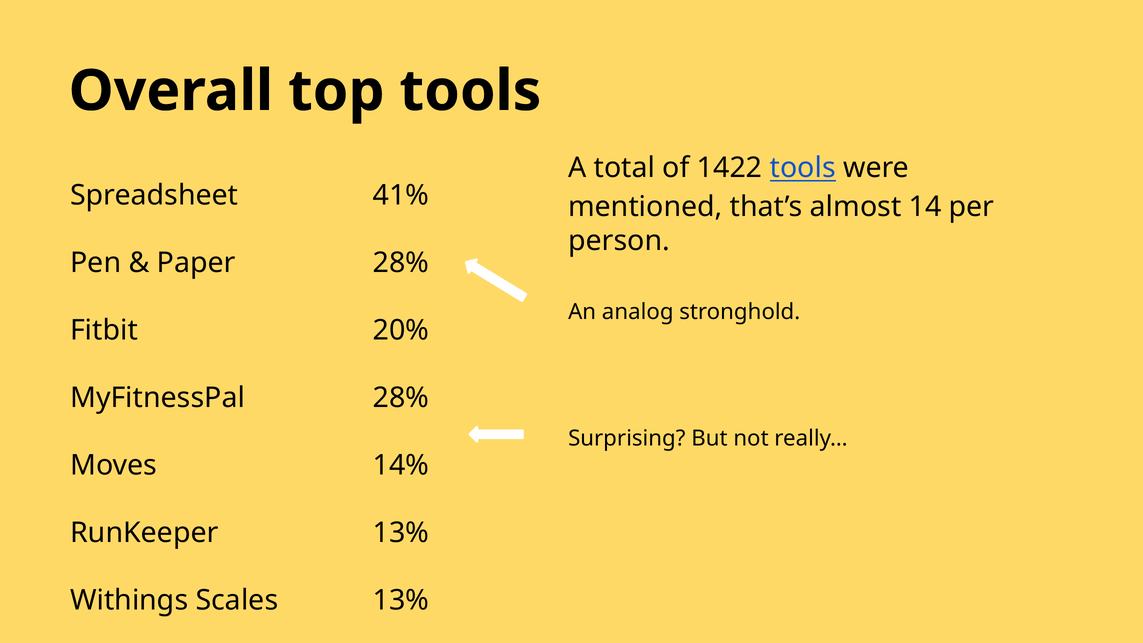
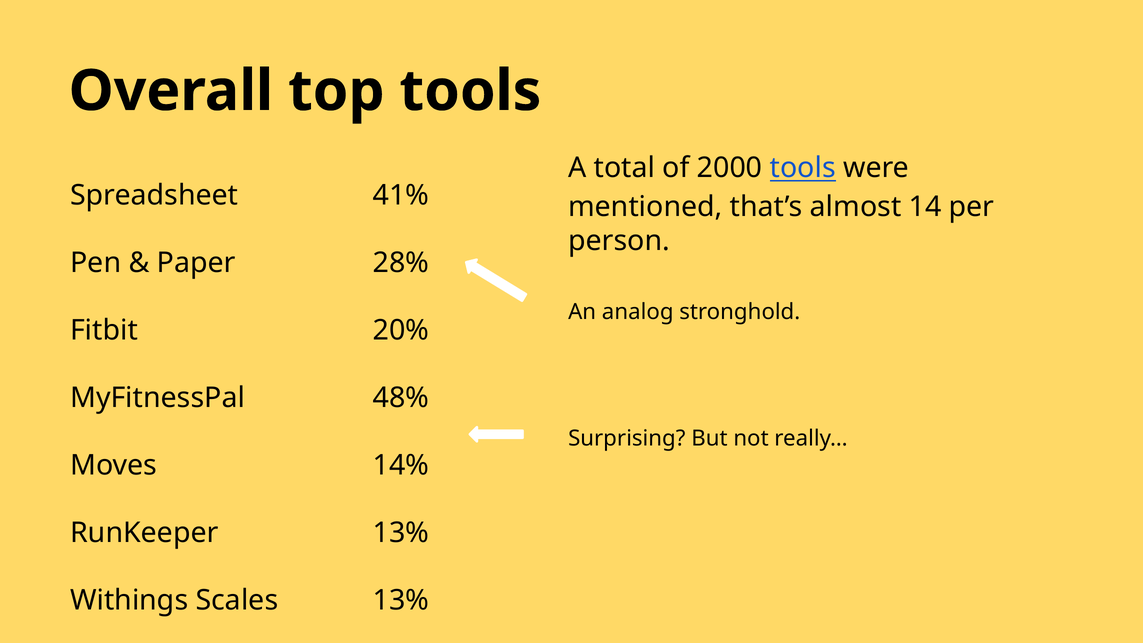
1422: 1422 -> 2000 (730, 168)
MyFitnessPal 28%: 28% -> 48% (401, 398)
